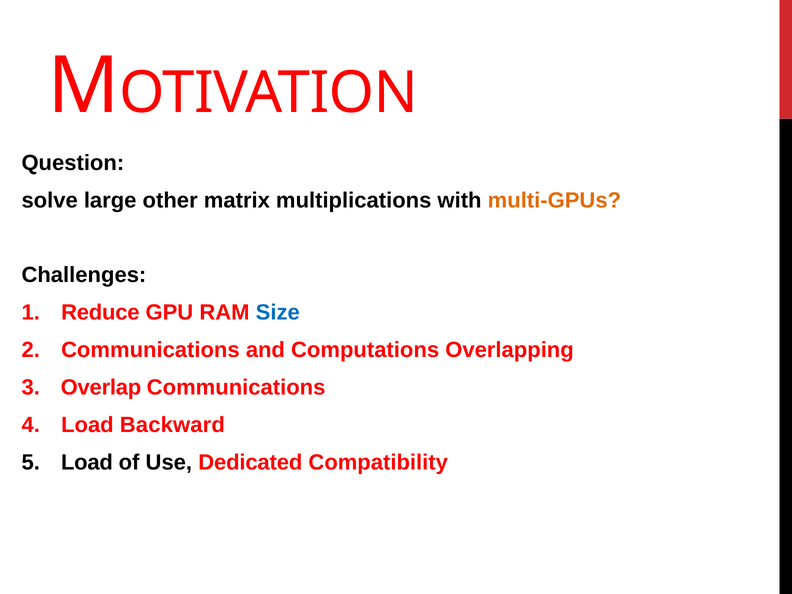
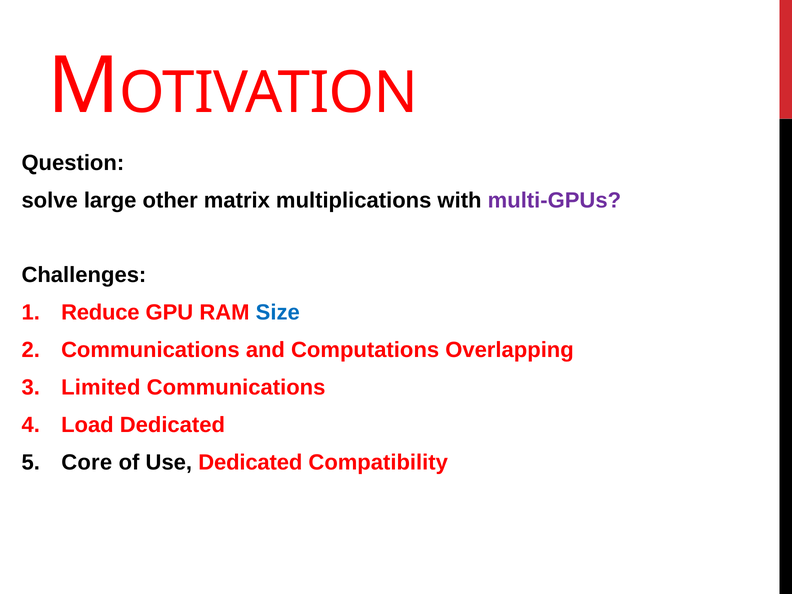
multi-GPUs colour: orange -> purple (554, 200)
Overlap: Overlap -> Limited (101, 388)
Load Backward: Backward -> Dedicated (172, 425)
Load: Load -> Core (87, 462)
